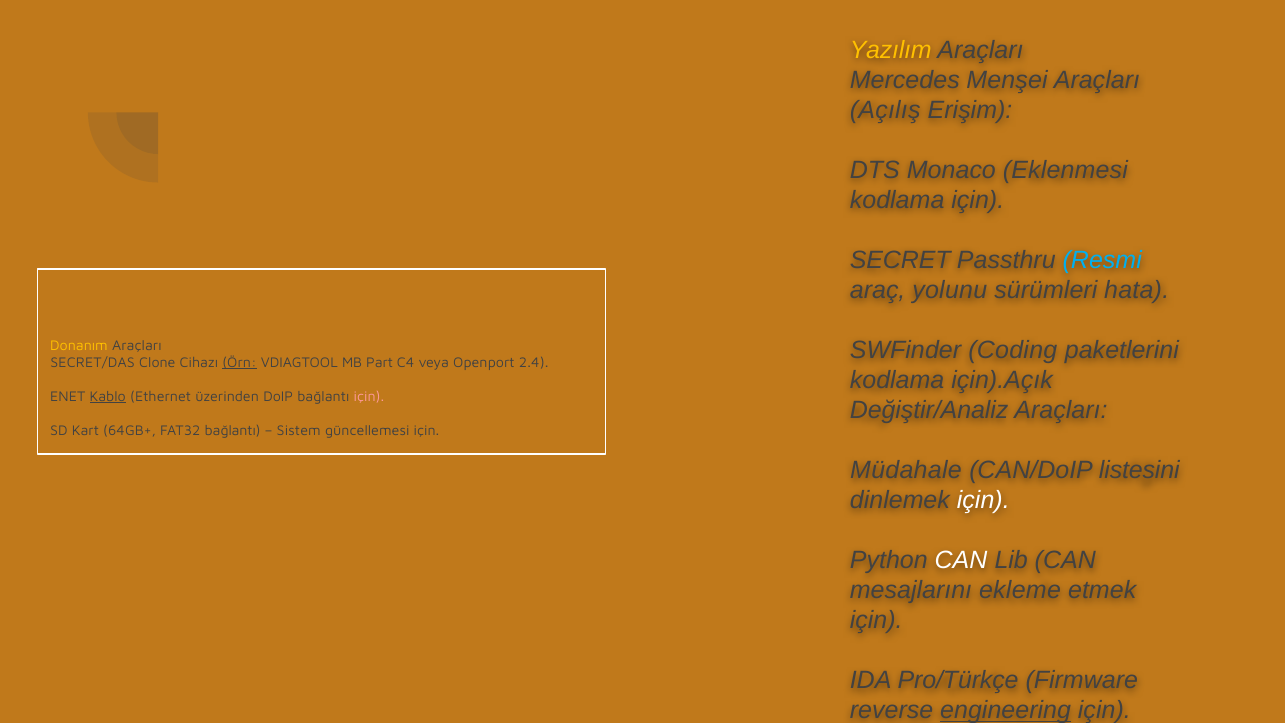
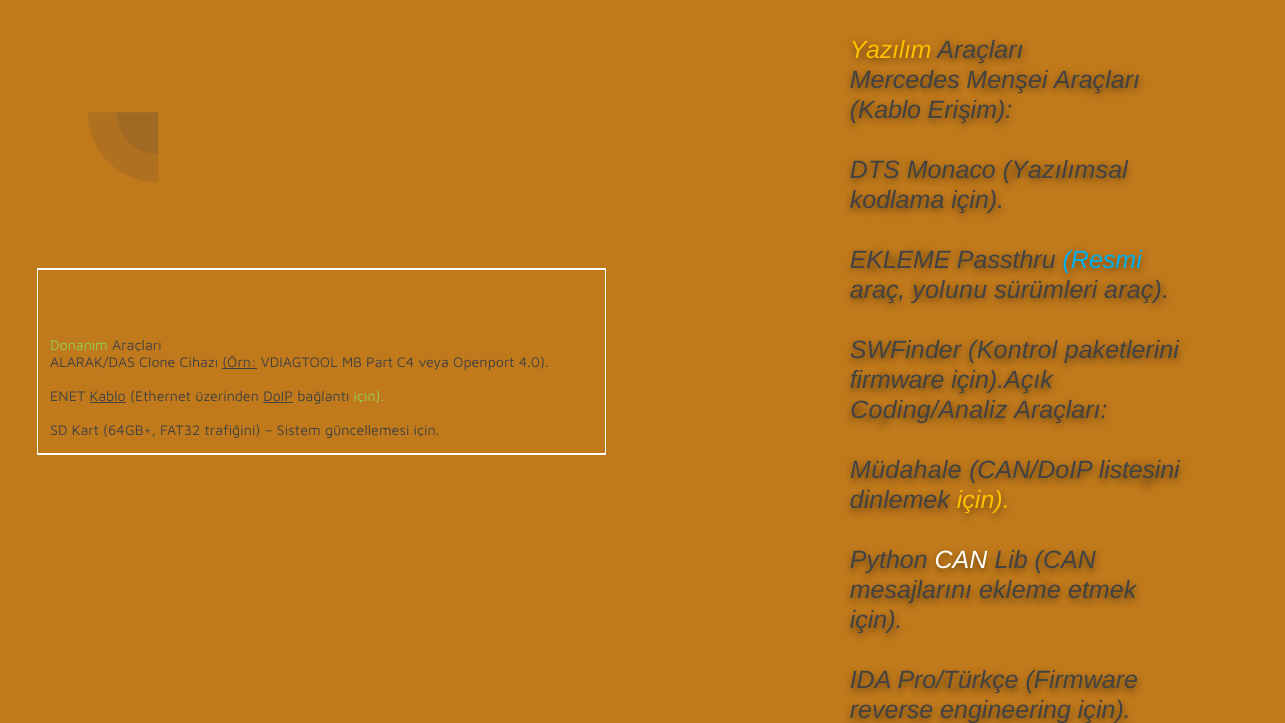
Açılış: Açılış -> Kablo (885, 111)
Eklenmesi: Eklenmesi -> Yazılımsal (1065, 171)
SECRET: SECRET -> EKLEME (900, 261)
sürümleri hata: hata -> araç (1137, 291)
Donanım colour: yellow -> light green (79, 345)
Coding: Coding -> Kontrol (1013, 351)
SECRET/DAS: SECRET/DAS -> ALARAK/DAS (93, 362)
2.4: 2.4 -> 4.0 (534, 362)
kodlama: kodlama -> firmware (897, 381)
DoIP underline: none -> present (278, 397)
için colour: pink -> light green (369, 397)
Değiştir/Analiz: Değiştir/Analiz -> Coding/Analiz (929, 411)
FAT32 bağlantı: bağlantı -> trafiğini (233, 431)
için colour: white -> yellow (983, 501)
engineering underline: present -> none (1006, 711)
